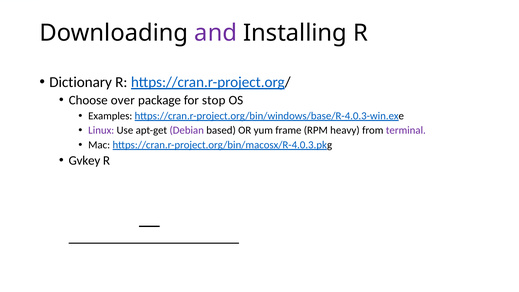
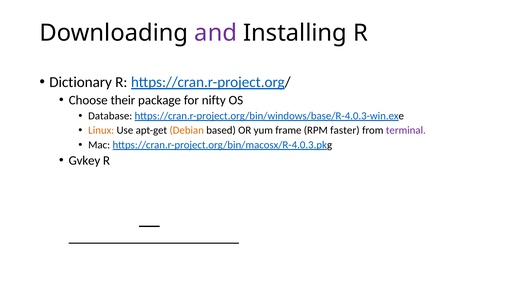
over: over -> their (123, 100)
stop: stop -> nifty (214, 100)
Examples: Examples -> Database (110, 116)
Linux colour: purple -> orange (101, 130)
Debian colour: purple -> orange (187, 130)
heavy: heavy -> faster (345, 130)
